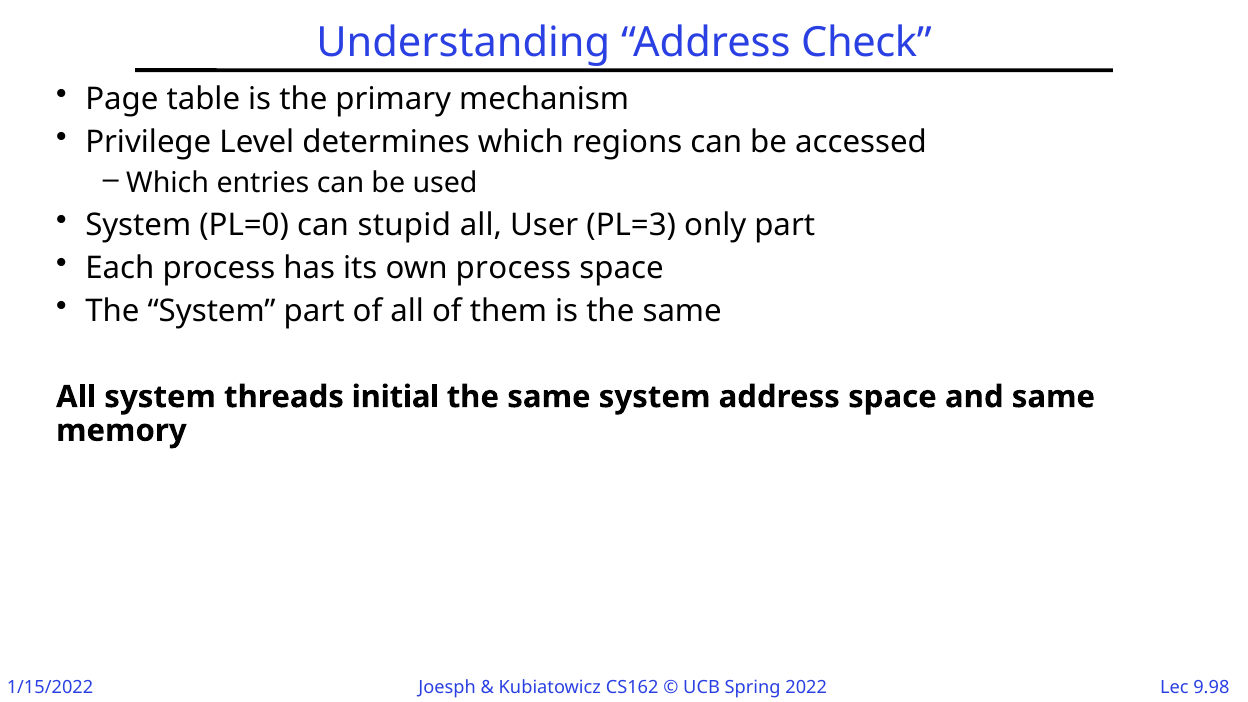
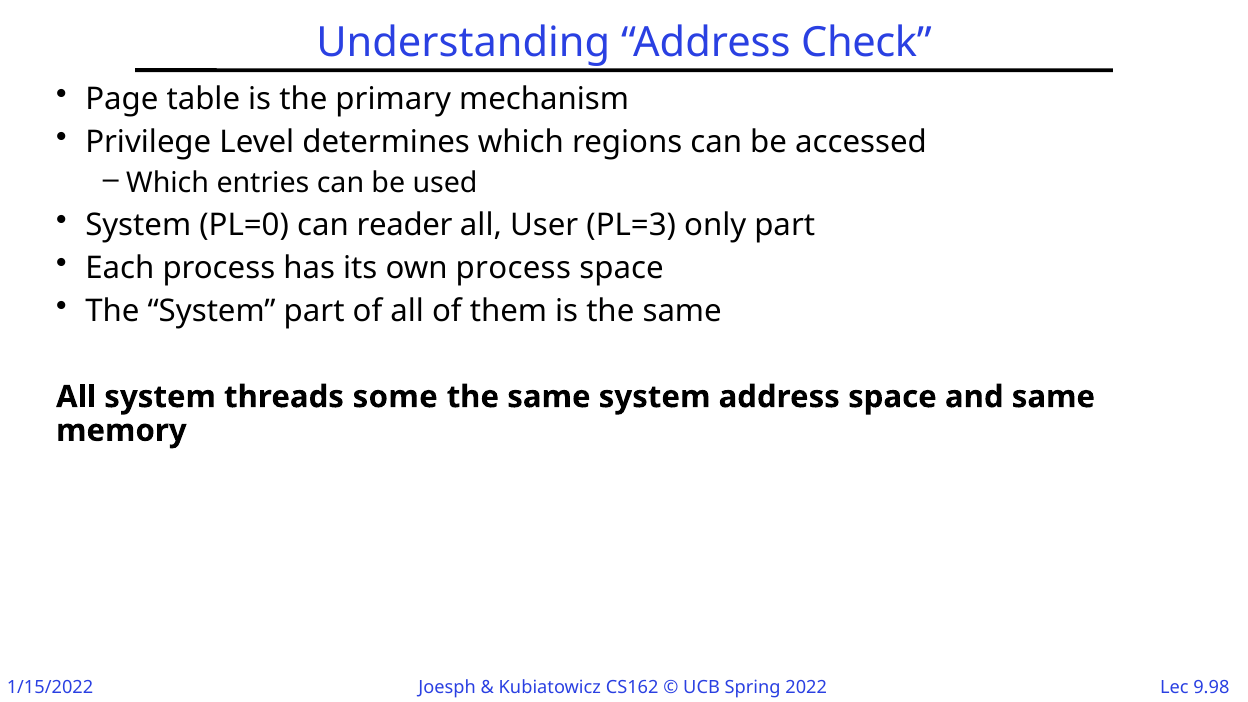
stupid: stupid -> reader (405, 225)
initial: initial -> some (395, 397)
